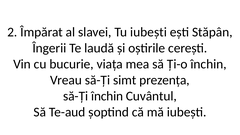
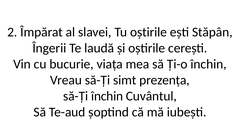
Tu iubești: iubești -> oștirile (149, 32)
